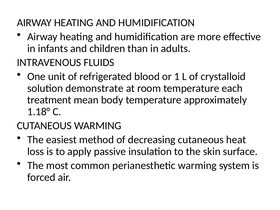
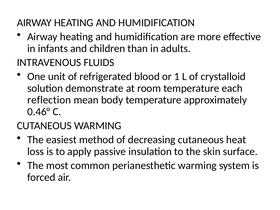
treatment: treatment -> reflection (49, 100)
1.18°: 1.18° -> 0.46° (39, 112)
